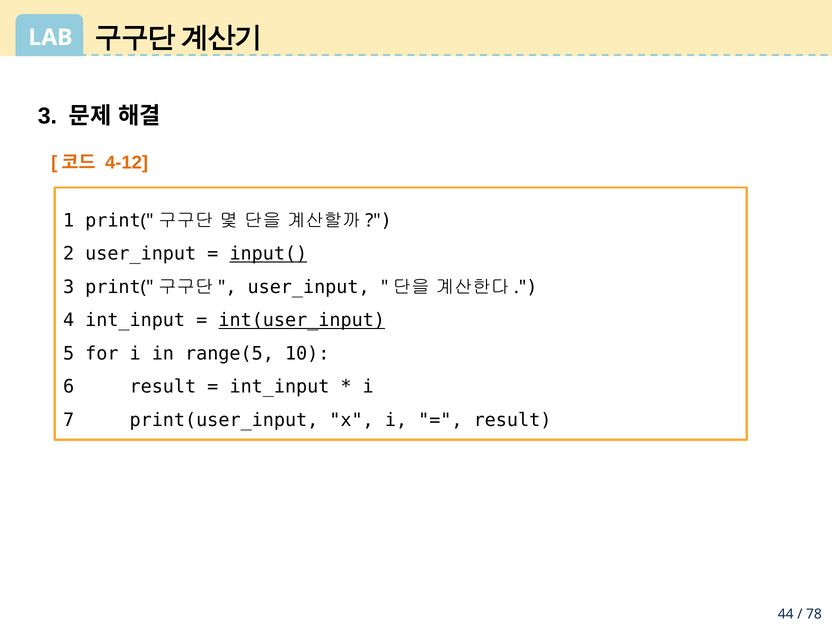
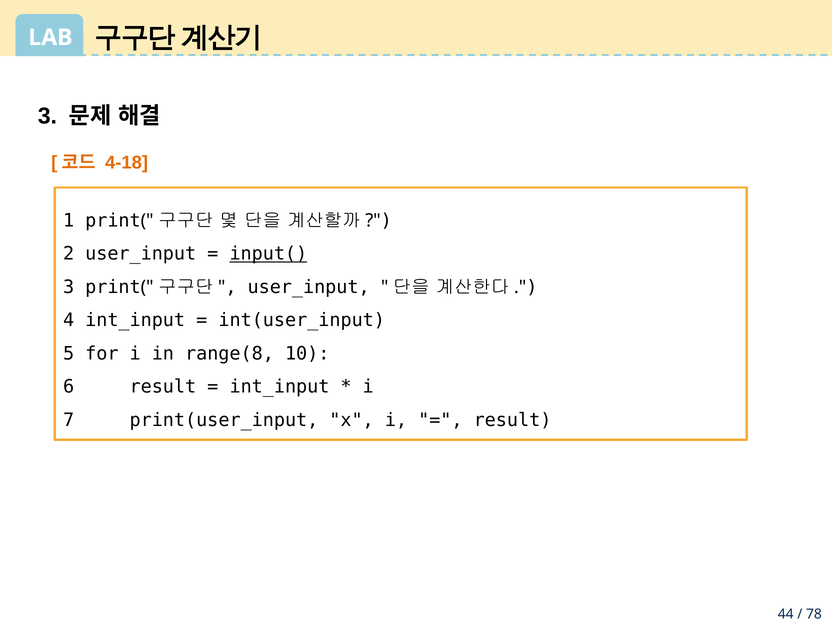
4-12: 4-12 -> 4-18 (127, 163)
int(user_input underline: present -> none (302, 320)
range(5: range(5 -> range(8 (229, 354)
